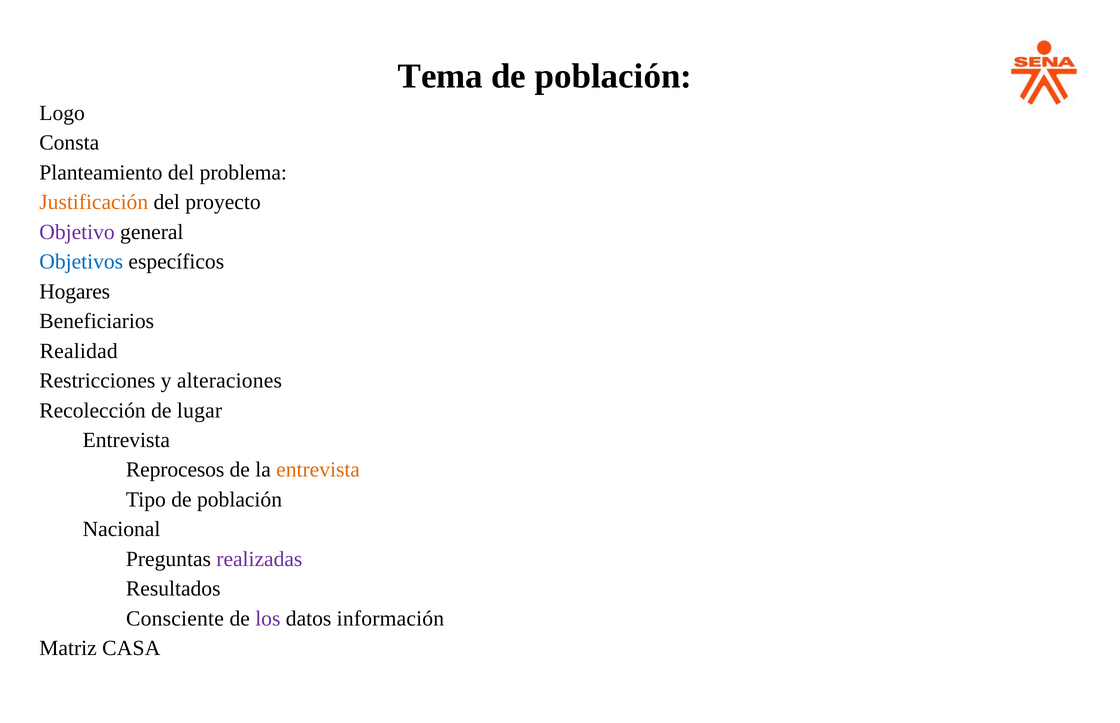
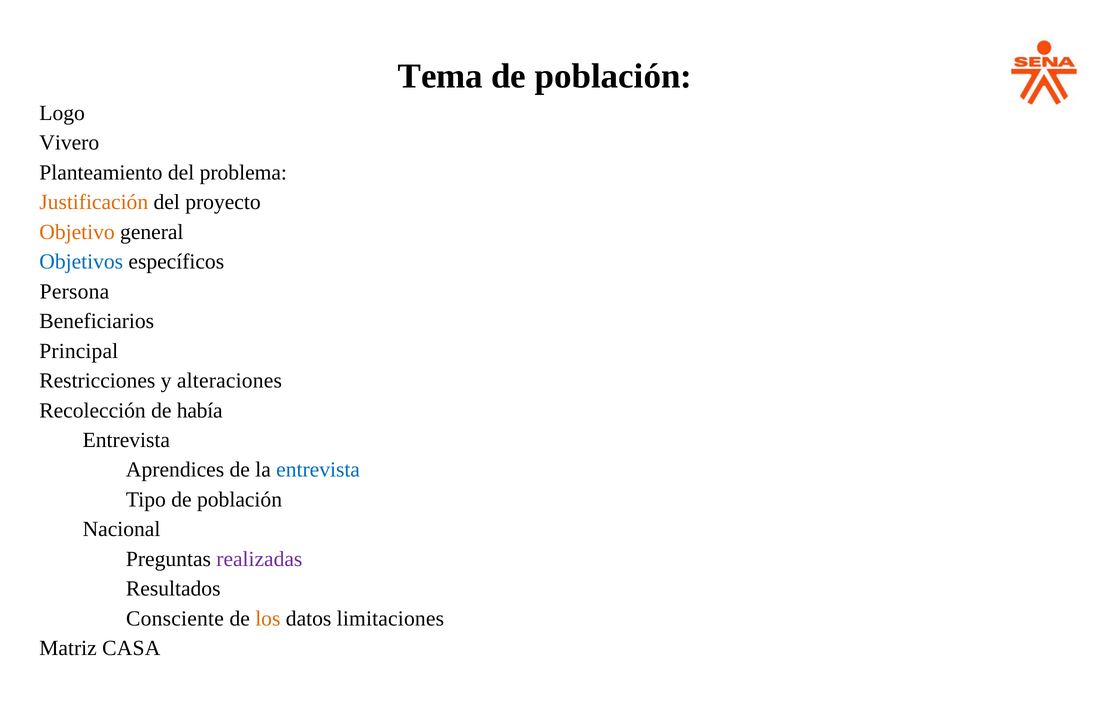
Consta: Consta -> Vivero (69, 143)
Objetivo colour: purple -> orange (77, 232)
Hogares: Hogares -> Persona (74, 292)
Realidad: Realidad -> Principal (79, 351)
lugar: lugar -> había (200, 411)
Reprocesos: Reprocesos -> Aprendices (175, 470)
entrevista colour: orange -> blue (318, 470)
los colour: purple -> orange (268, 619)
información: información -> limitaciones (390, 619)
